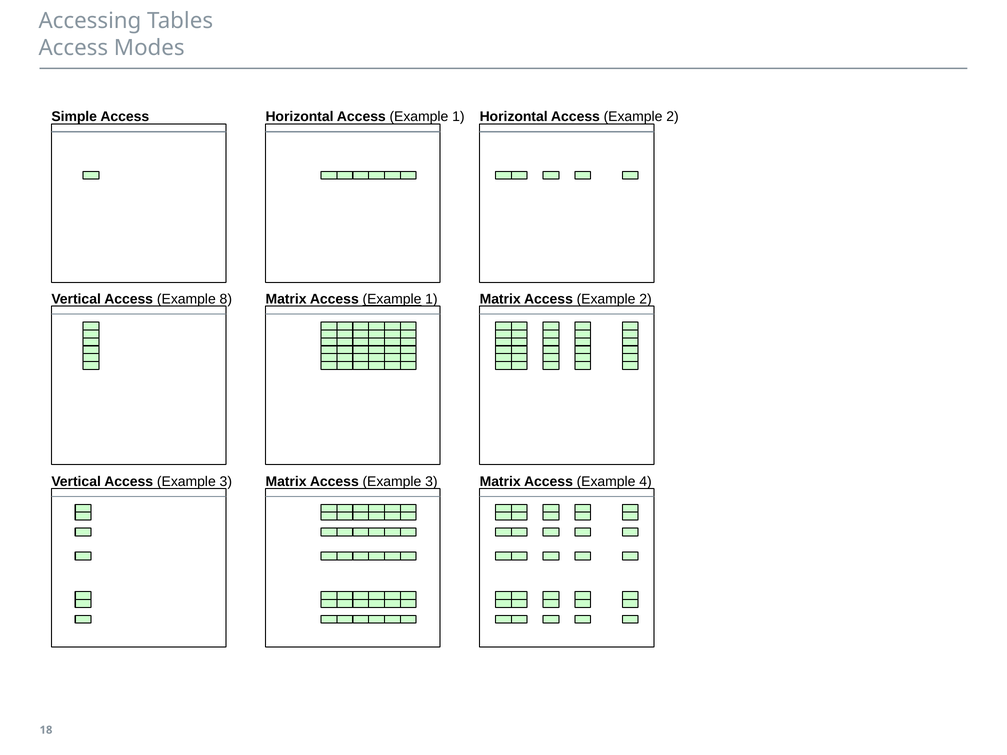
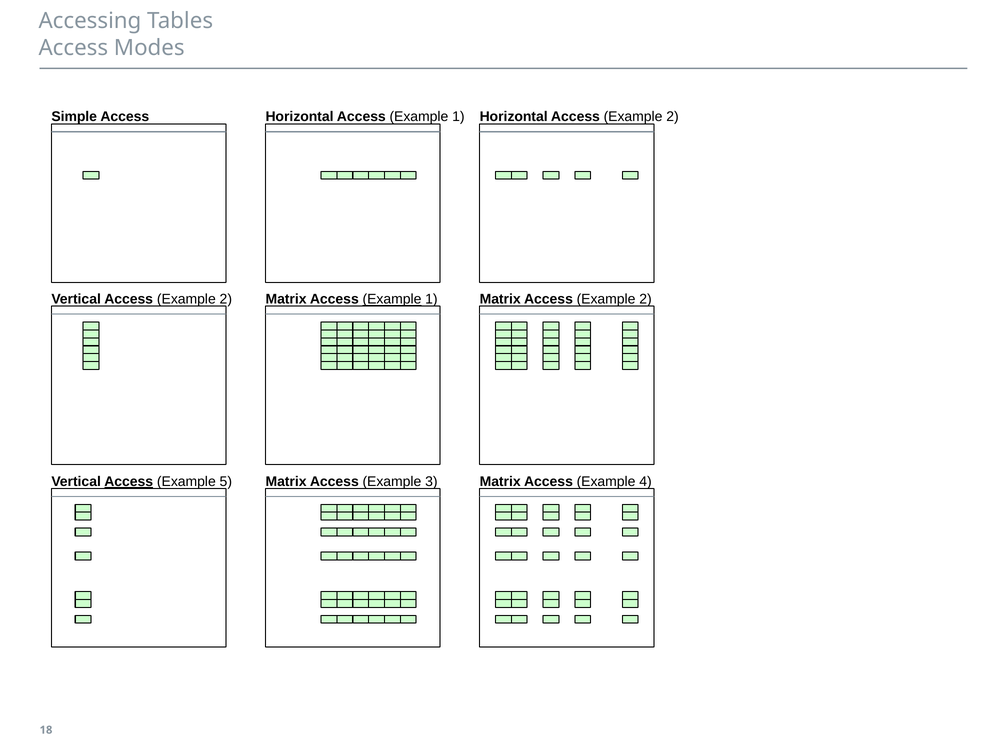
Vertical Access Example 8: 8 -> 2 (226, 299)
Access underline: none -> present (129, 482)
3: 3 -> 5 (226, 482)
